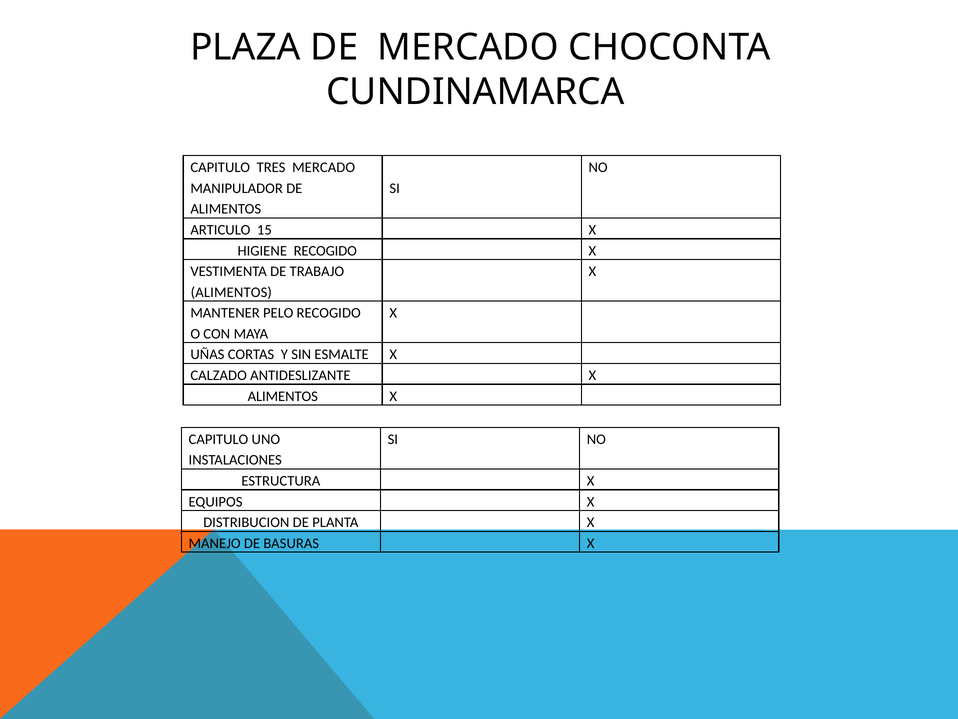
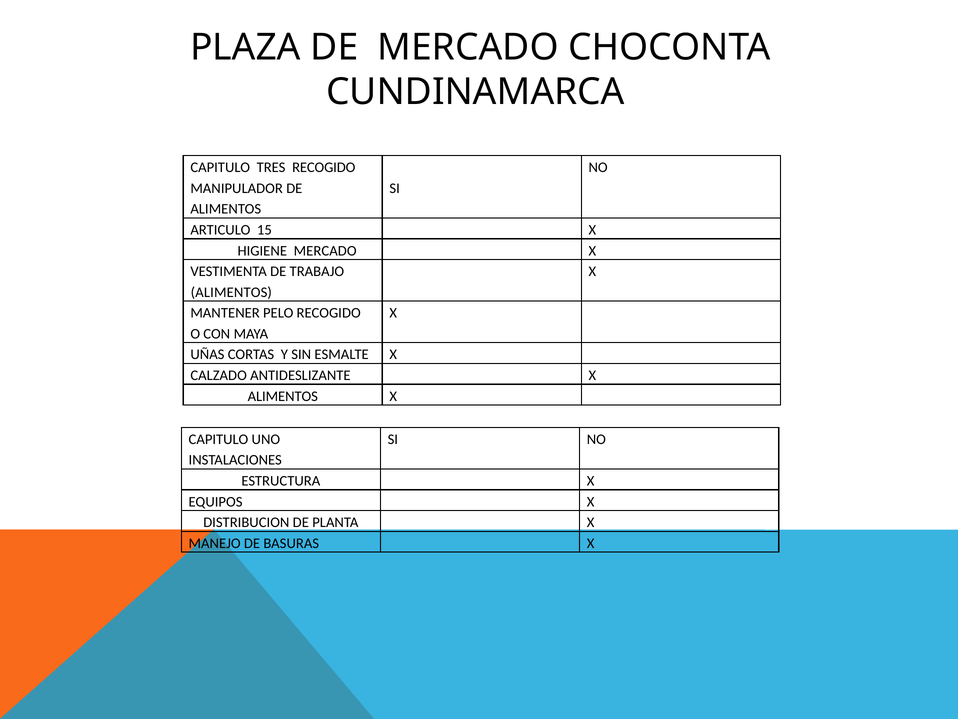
TRES MERCADO: MERCADO -> RECOGIDO (324, 167)
HIGIENE RECOGIDO: RECOGIDO -> MERCADO (325, 251)
